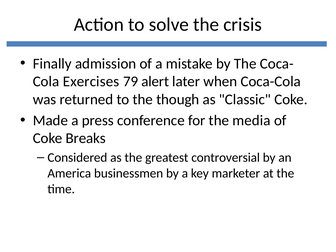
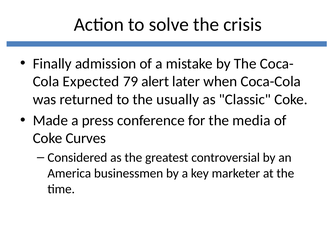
Exercises: Exercises -> Expected (91, 82)
though: though -> usually (178, 99)
Breaks: Breaks -> Curves (86, 138)
